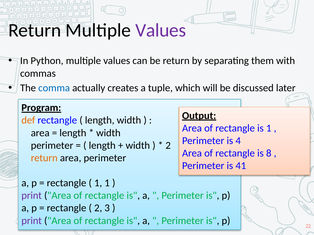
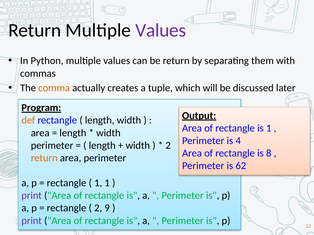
comma colour: blue -> orange (54, 88)
41: 41 -> 62 (241, 166)
3: 3 -> 9 (107, 208)
